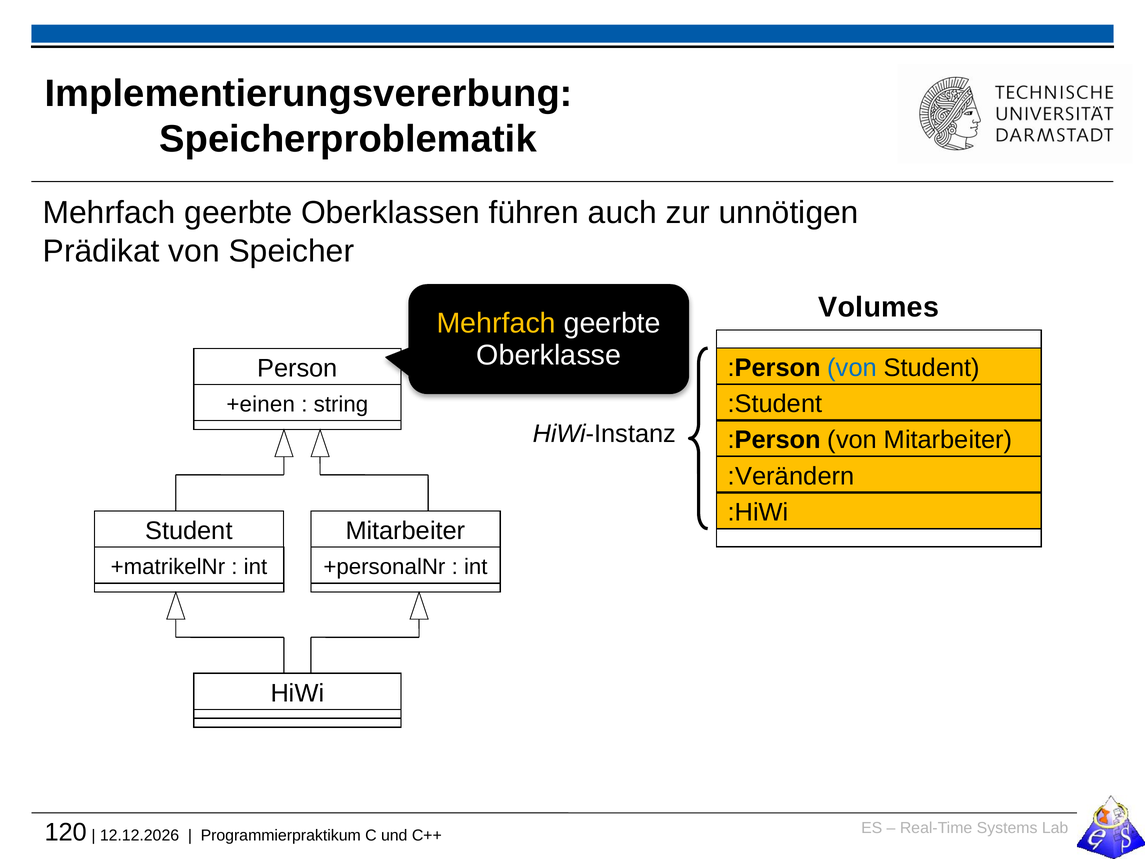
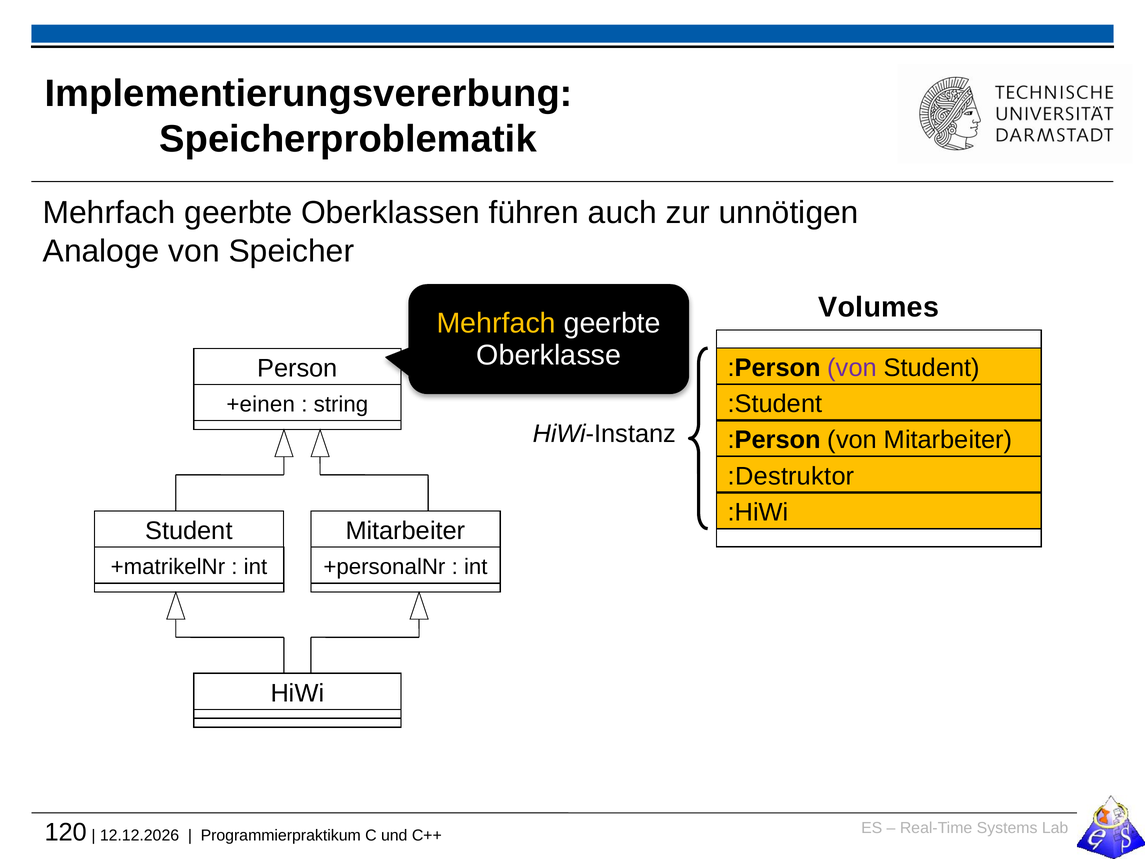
Prädikat: Prädikat -> Analoge (101, 251)
von colour: blue -> purple (852, 368)
:Verändern: :Verändern -> :Destruktor (791, 476)
